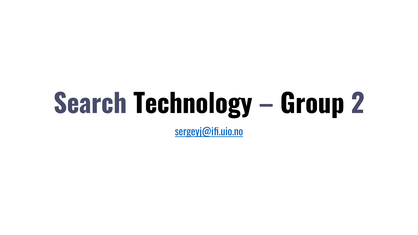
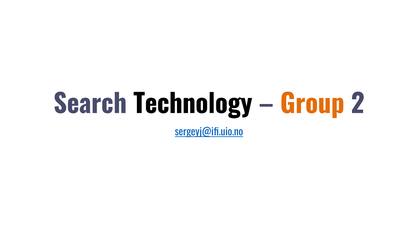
Group colour: black -> orange (312, 104)
